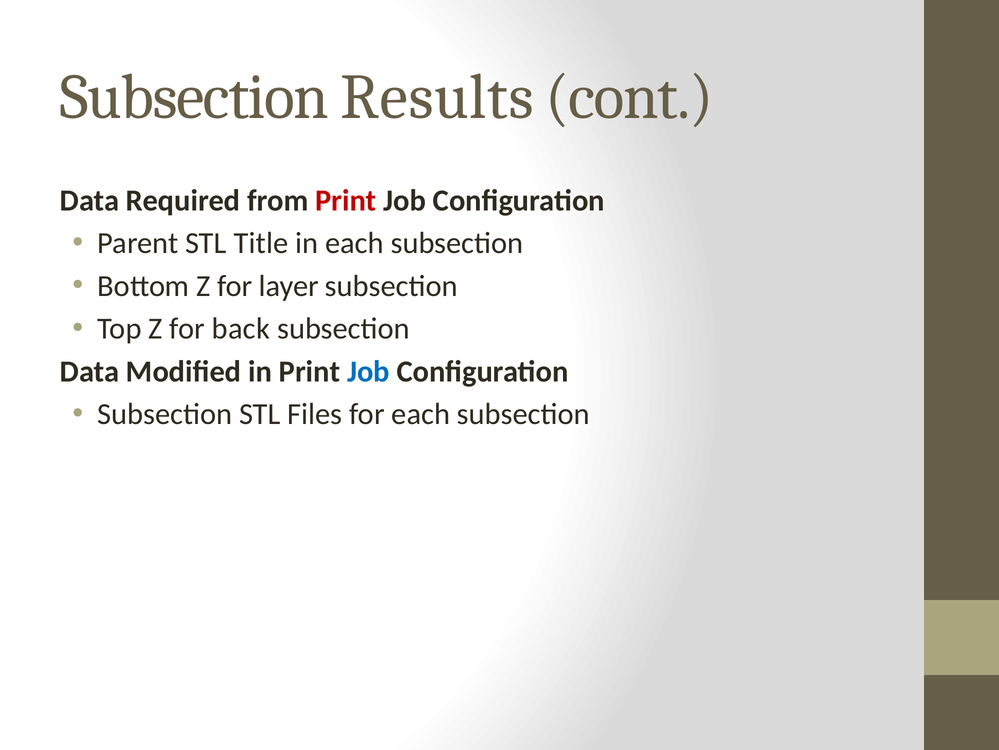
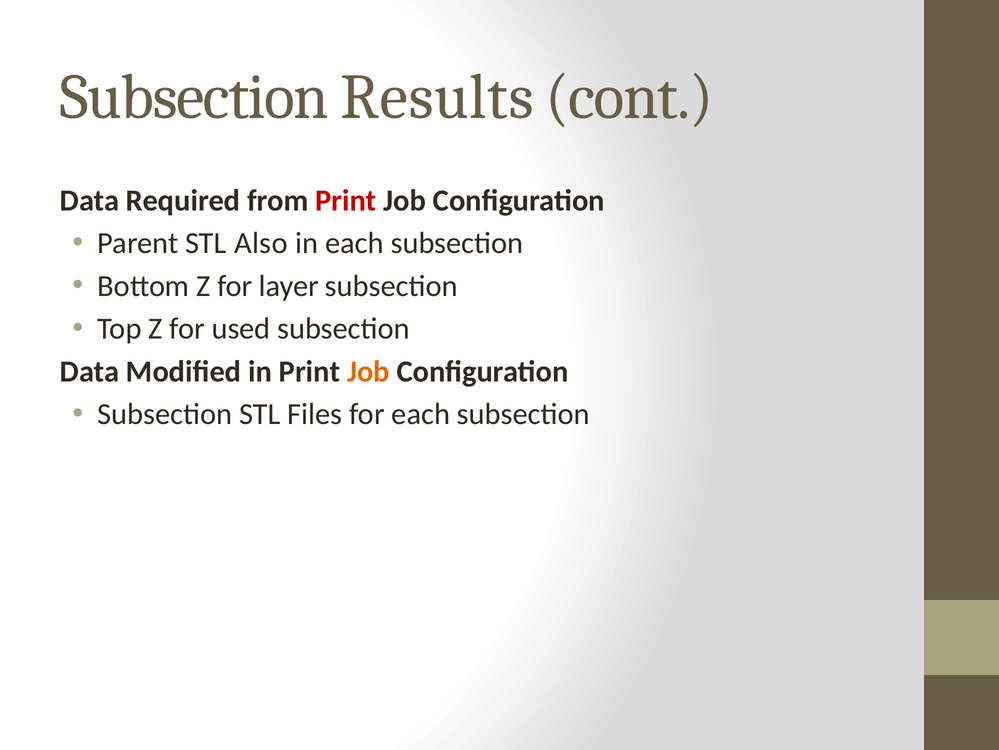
Title: Title -> Also (261, 243)
back: back -> used (241, 328)
Job colour: blue -> orange (368, 371)
